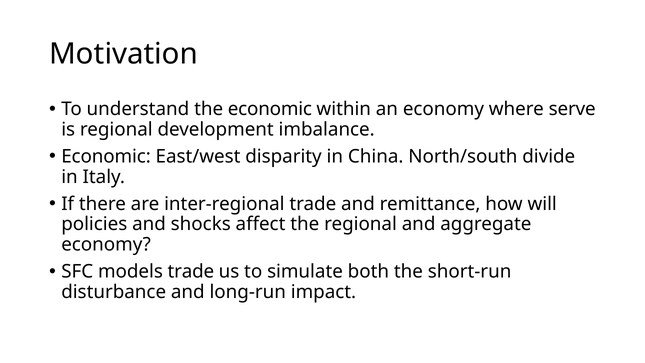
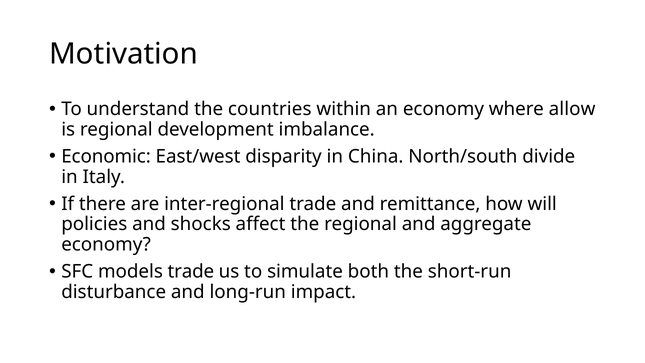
the economic: economic -> countries (270, 109)
serve: serve -> allow (572, 109)
